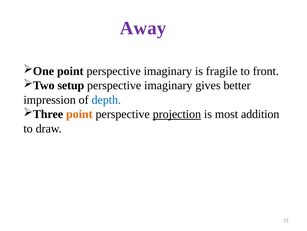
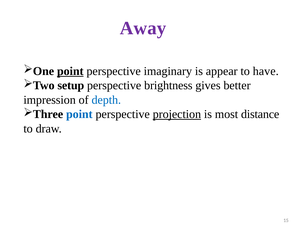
point underline: none -> present (70, 71)
fragile: fragile -> appear (222, 71)
front: front -> have (266, 71)
imaginary: imaginary -> brightness (168, 85)
point colour: orange -> blue (79, 114)
addition: addition -> distance (260, 114)
